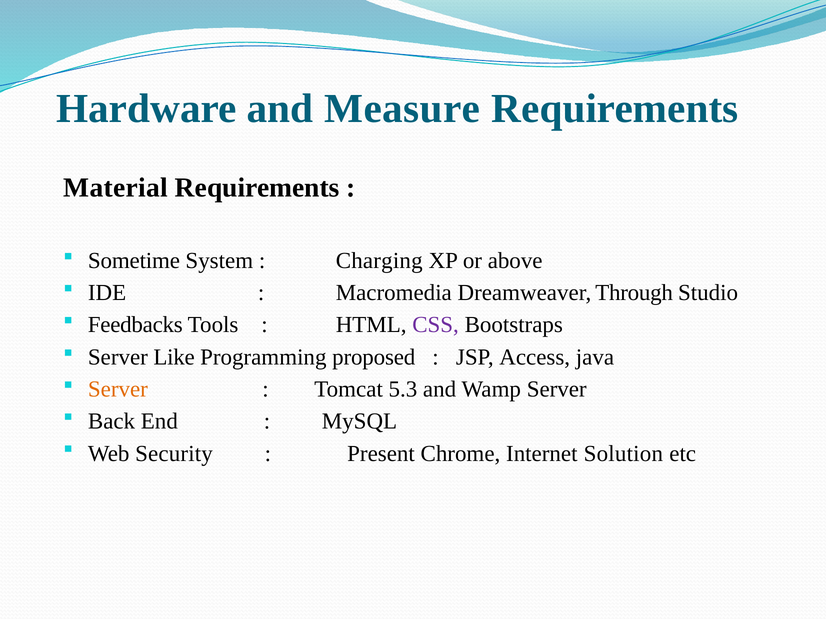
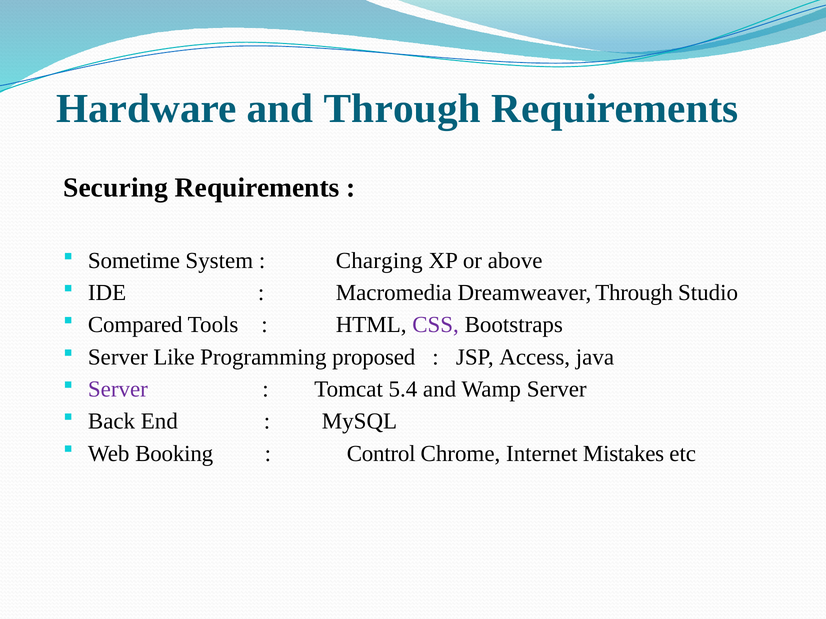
and Measure: Measure -> Through (402, 109)
Material: Material -> Securing (116, 188)
Feedbacks: Feedbacks -> Compared (135, 325)
Server colour: orange -> purple (118, 389)
5.3: 5.3 -> 5.4 (403, 389)
Security: Security -> Booking (174, 454)
Present: Present -> Control (381, 454)
Solution: Solution -> Mistakes (624, 454)
